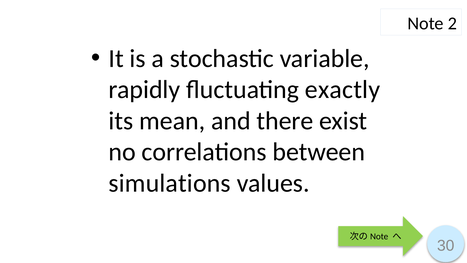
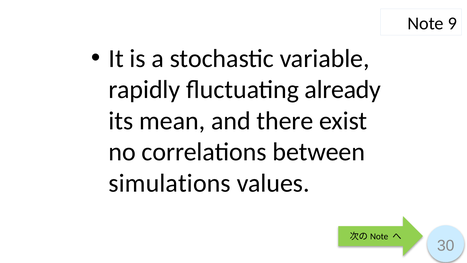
2: 2 -> 9 (452, 23)
exactly: exactly -> already (343, 90)
